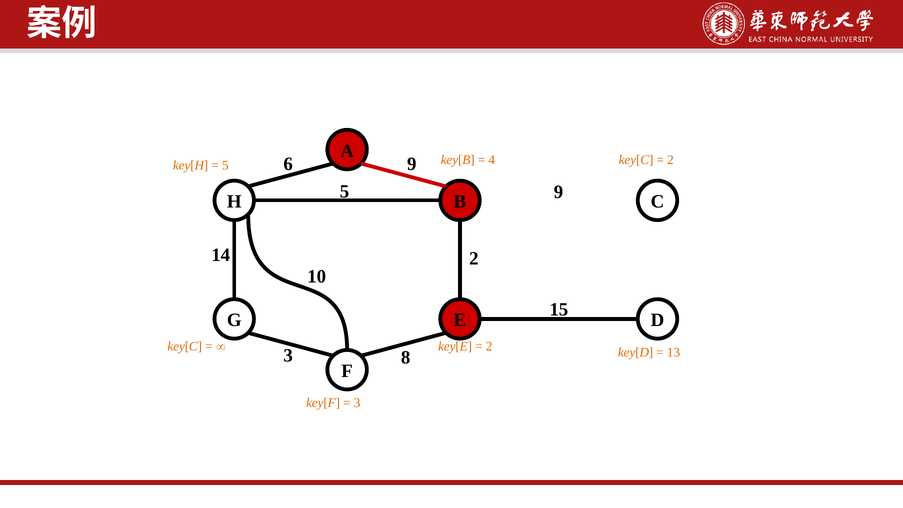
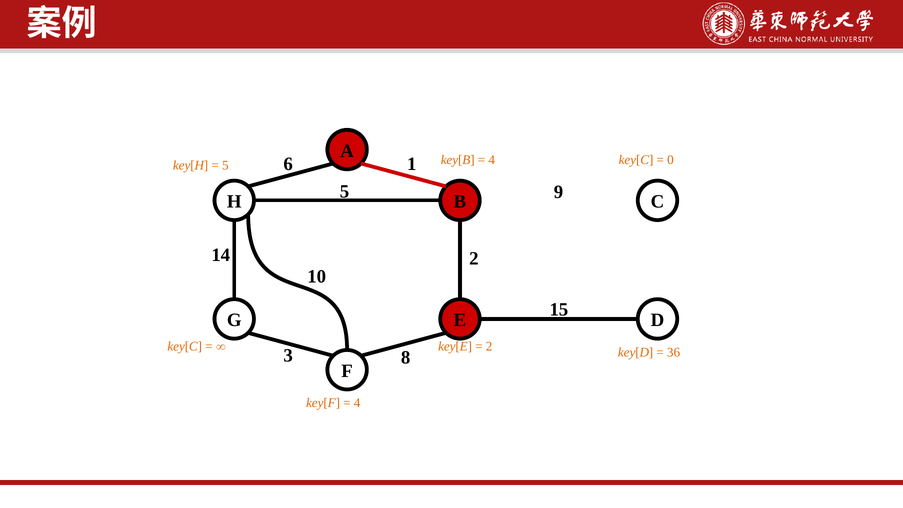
2: 2 -> 0 (670, 160)
6 9: 9 -> 1 (412, 164)
13: 13 -> 36 (674, 352)
3: 3 -> 4 (357, 403)
